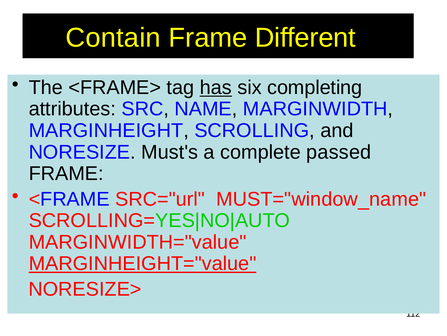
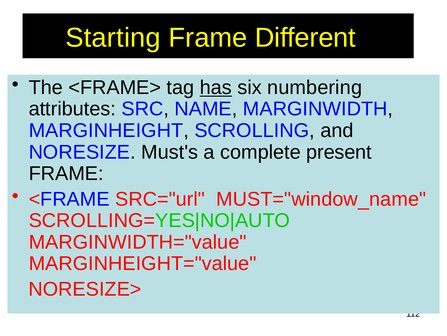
Contain: Contain -> Starting (113, 38)
completing: completing -> numbering (315, 87)
passed: passed -> present (339, 152)
MARGINHEIGHT="value underline: present -> none (143, 263)
